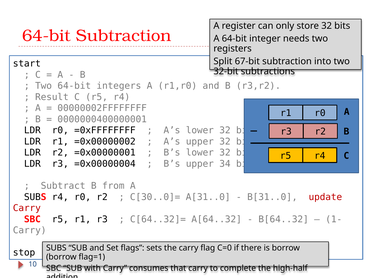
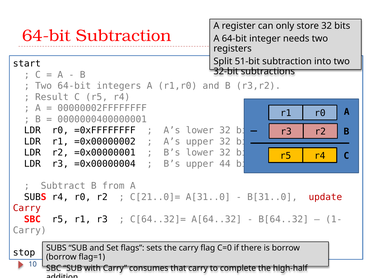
67-bit: 67-bit -> 51-bit (247, 61)
34: 34 -> 44 (225, 164)
C[30..0]=: C[30..0]= -> C[21..0]= (155, 197)
